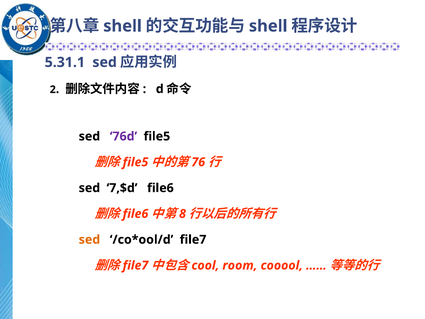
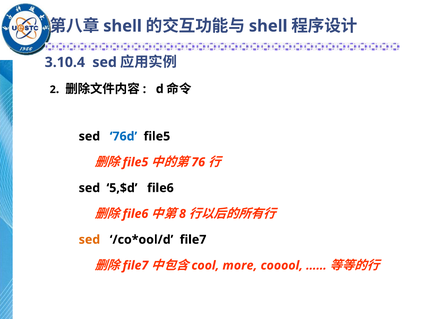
5.31.1: 5.31.1 -> 3.10.4 (65, 62)
76d colour: purple -> blue (123, 136)
7,$d: 7,$d -> 5,$d (122, 188)
room: room -> more (240, 265)
